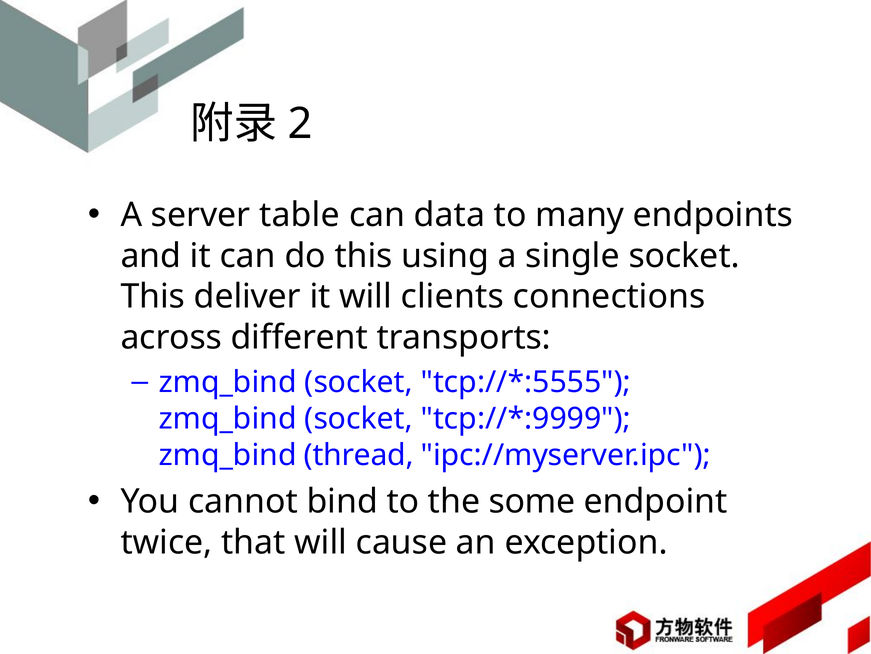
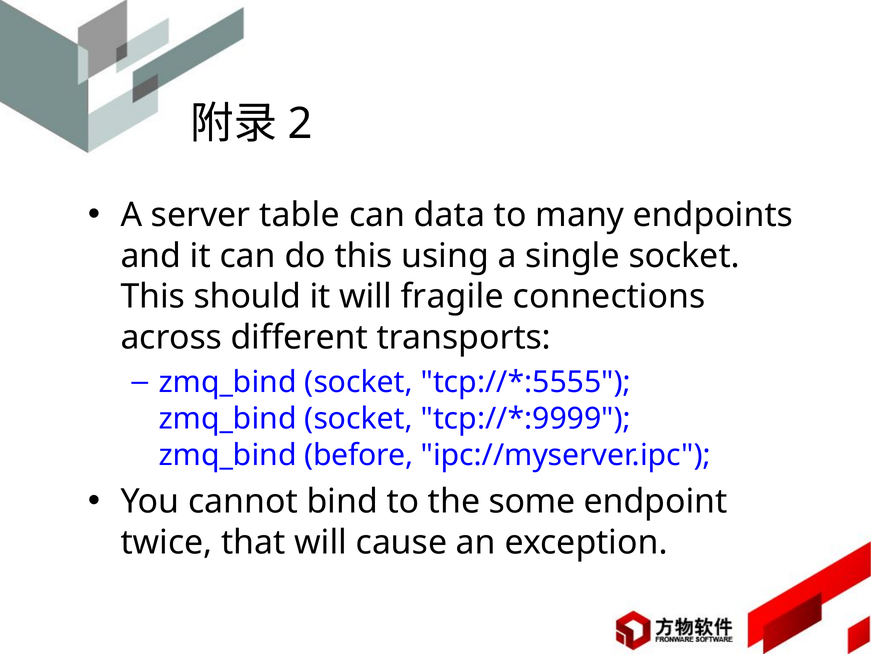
deliver: deliver -> should (247, 296)
clients: clients -> fragile (452, 296)
thread: thread -> before (359, 455)
